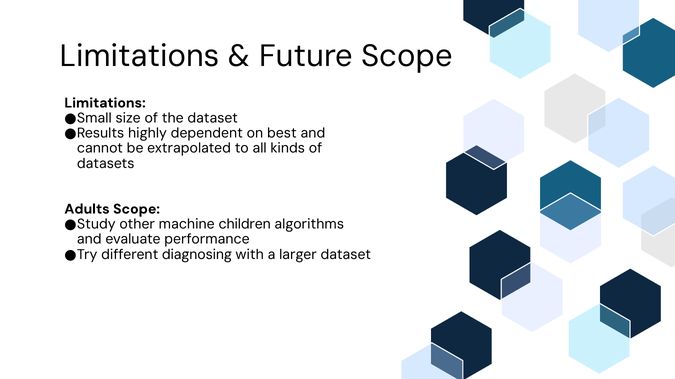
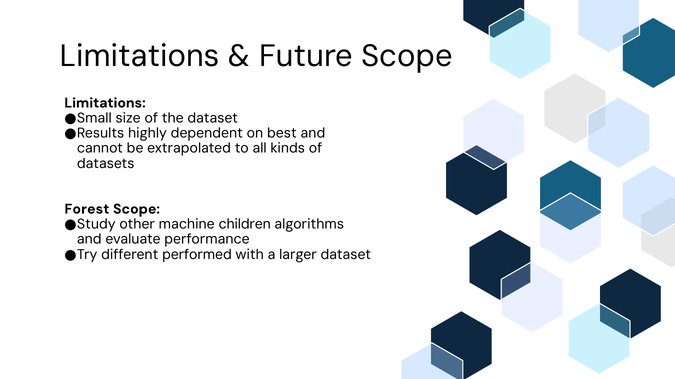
Adults: Adults -> Forest (87, 209)
diagnosing: diagnosing -> performed (197, 255)
